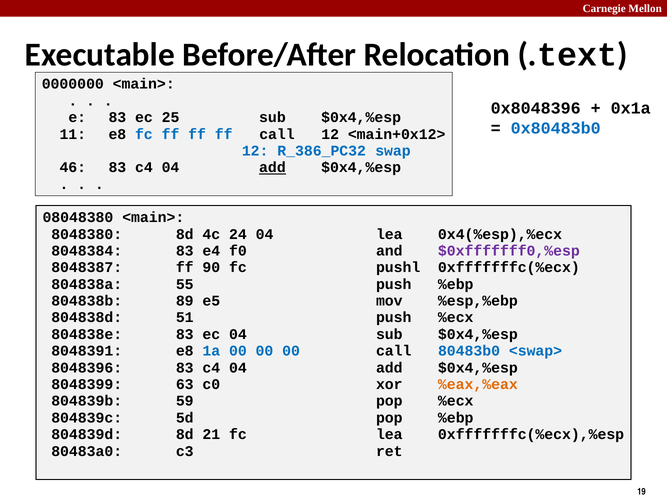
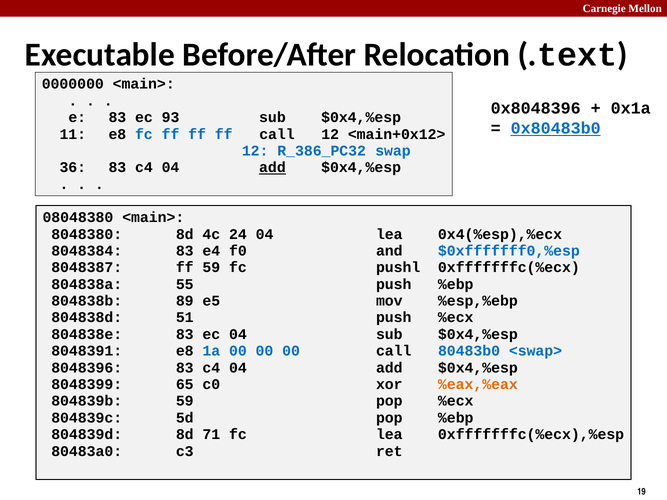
25: 25 -> 93 (171, 118)
0x80483b0 underline: none -> present (556, 128)
46: 46 -> 36 (73, 168)
$0xfffffff0,%esp colour: purple -> blue (509, 251)
ff 90: 90 -> 59 (211, 268)
63: 63 -> 65 (185, 385)
21: 21 -> 71 (211, 435)
